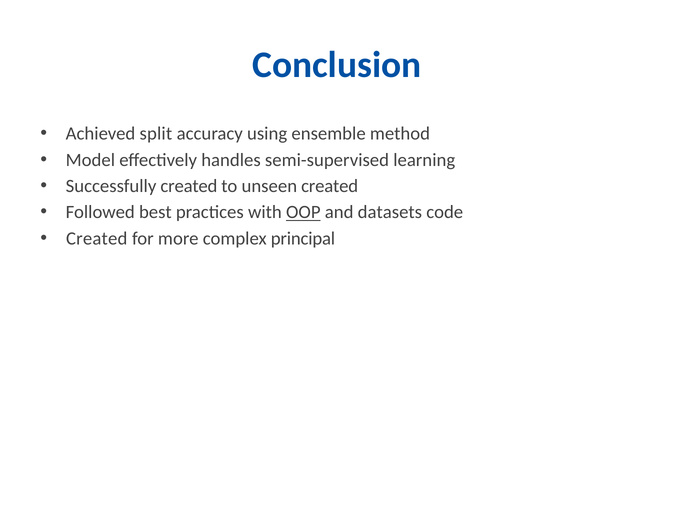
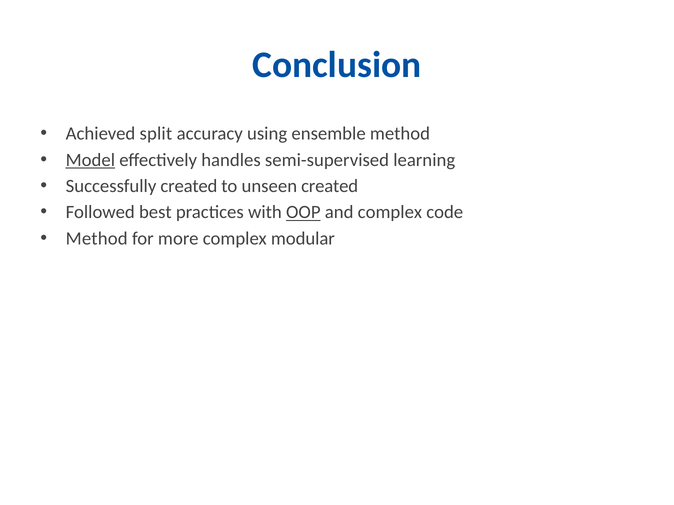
Model underline: none -> present (90, 160)
and datasets: datasets -> complex (390, 213)
Created: Created -> Method (97, 239)
principal: principal -> modular (303, 239)
